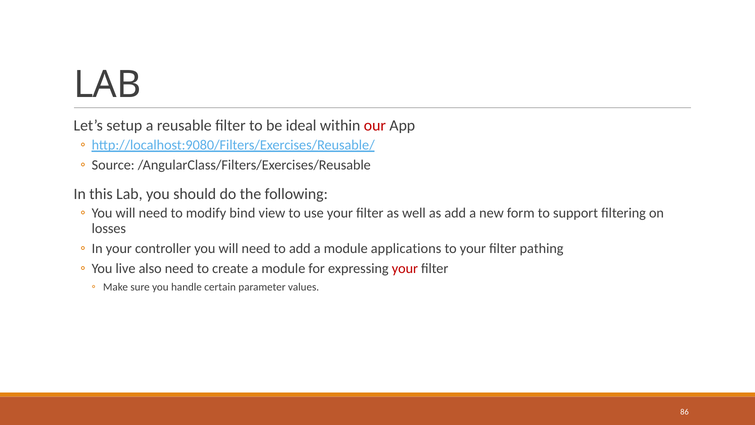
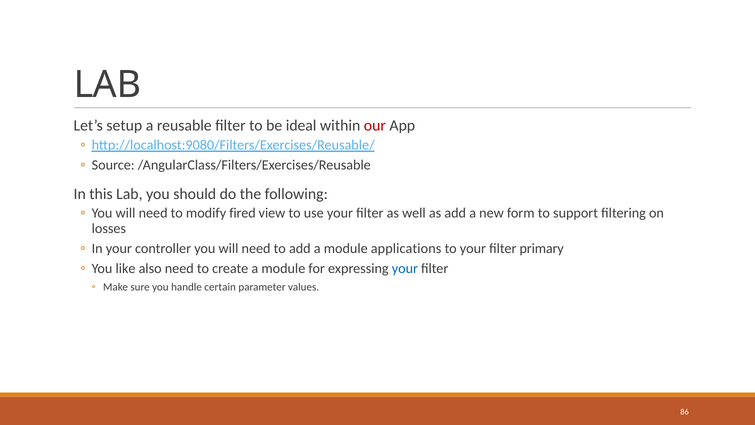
bind: bind -> fired (243, 213)
pathing: pathing -> primary (542, 248)
live: live -> like (126, 268)
your colour: red -> blue (405, 268)
